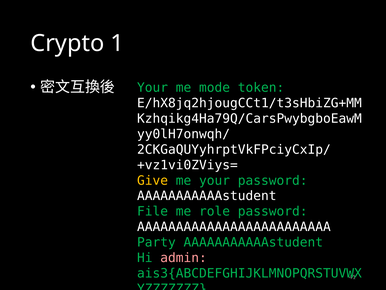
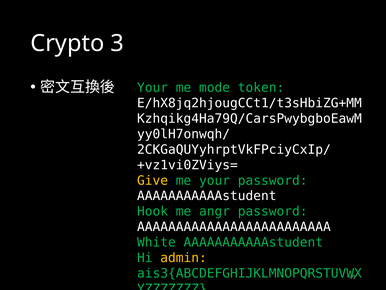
1: 1 -> 3 (117, 43)
File: File -> Hook (153, 211)
role: role -> angr (215, 211)
Party: Party -> White (157, 242)
admin colour: pink -> yellow (184, 257)
